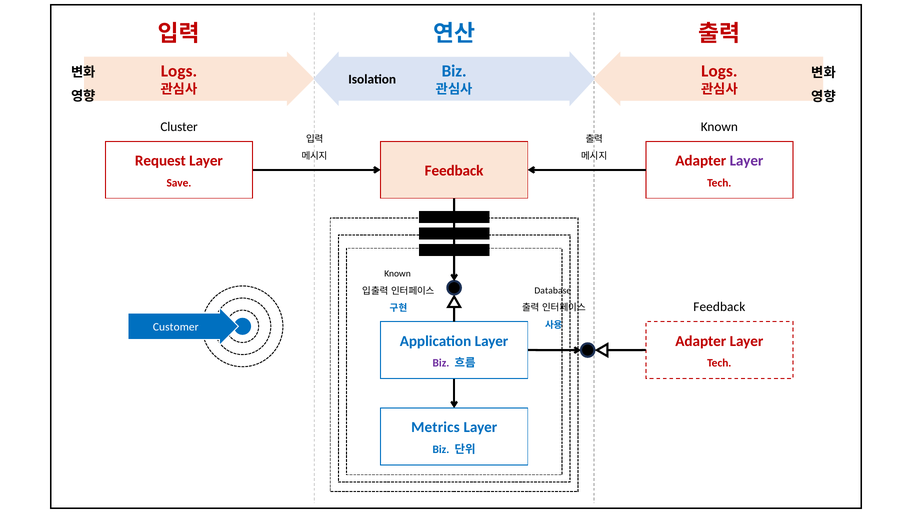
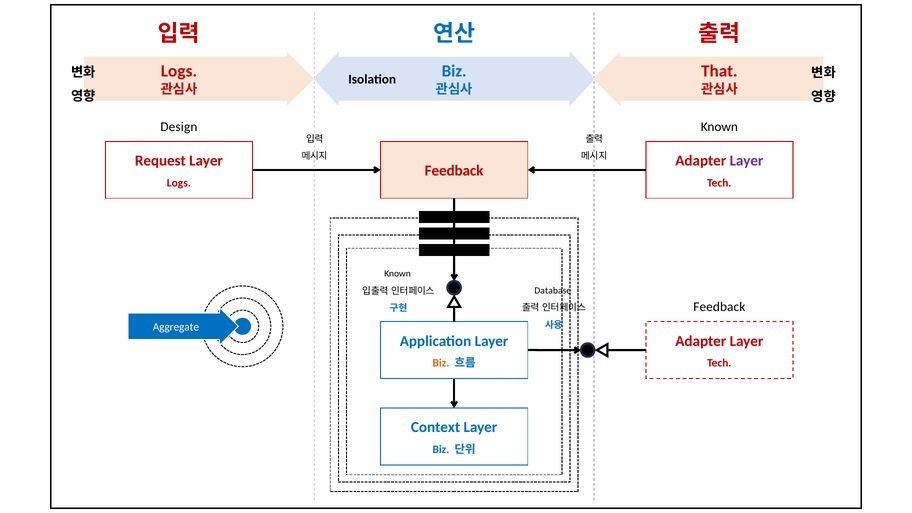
Logs: Logs -> That (719, 71)
Cluster: Cluster -> Design (179, 127)
Save: Save -> Logs (179, 183)
Customer: Customer -> Aggregate (176, 327)
Biz colour: purple -> orange (441, 363)
Metrics: Metrics -> Context (436, 427)
